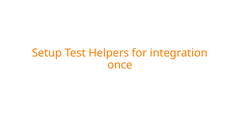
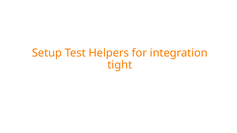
once: once -> tight (120, 65)
